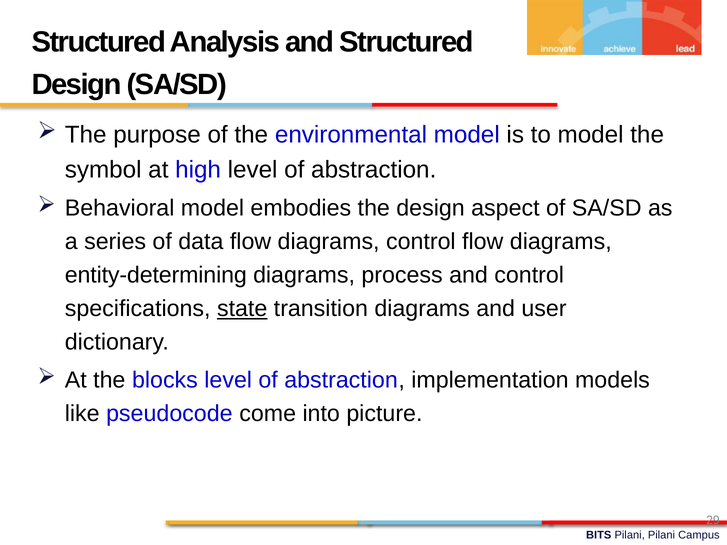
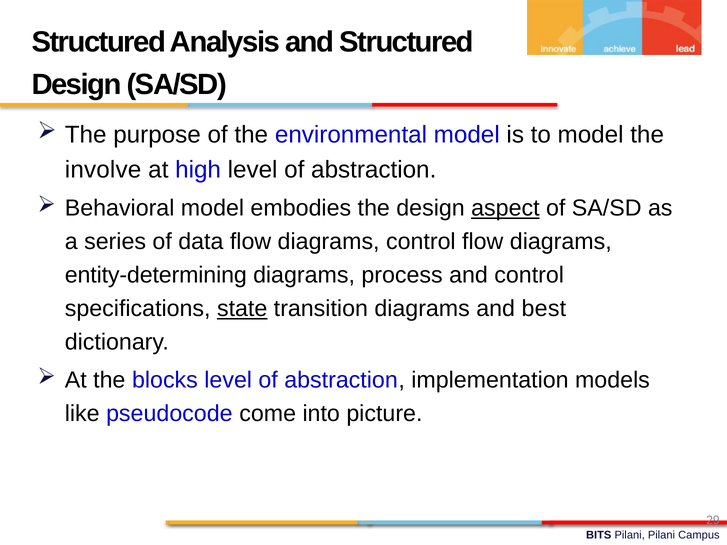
symbol: symbol -> involve (103, 170)
aspect underline: none -> present (505, 208)
user: user -> best (544, 309)
